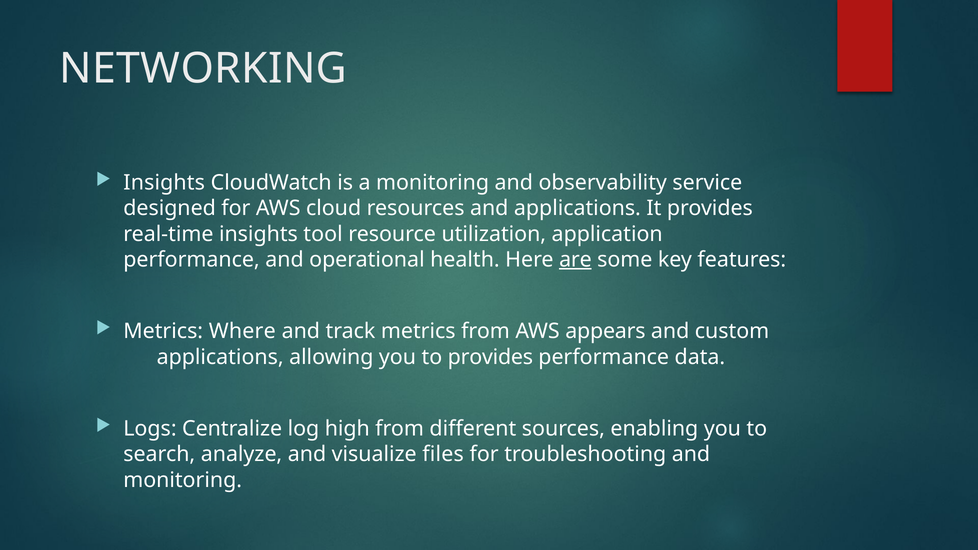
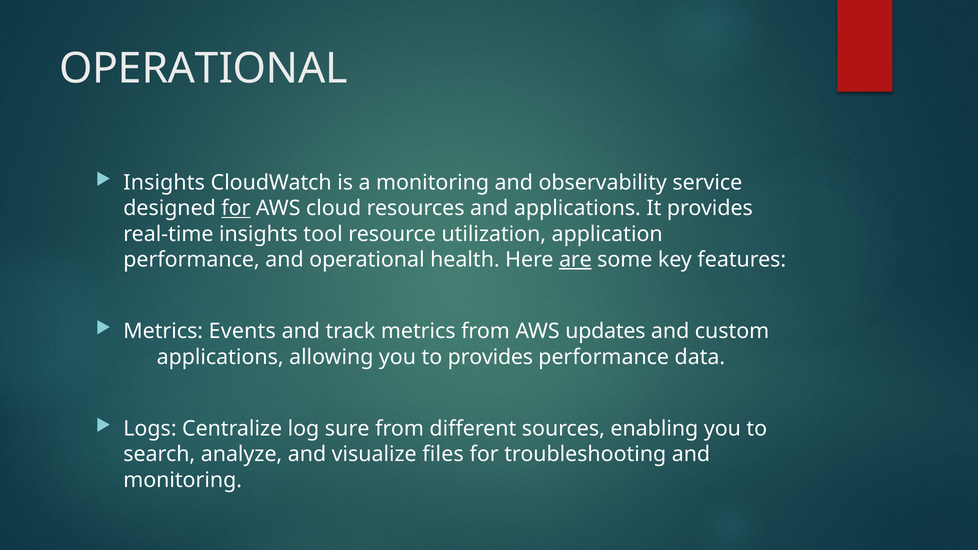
NETWORKING: NETWORKING -> OPERATIONAL (203, 69)
for underline: none -> present (236, 208)
Where: Where -> Events (242, 331)
appears: appears -> updates (605, 331)
high: high -> sure (347, 429)
